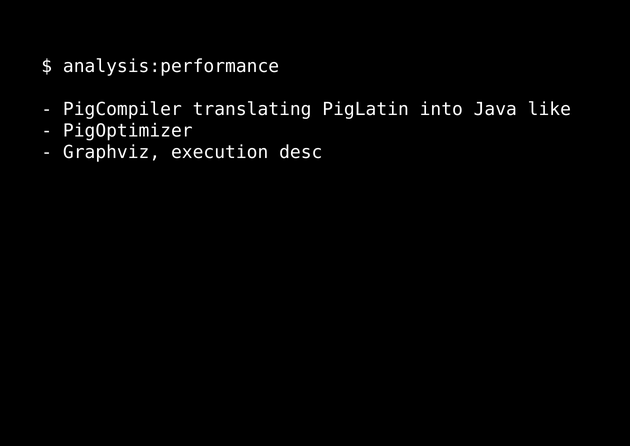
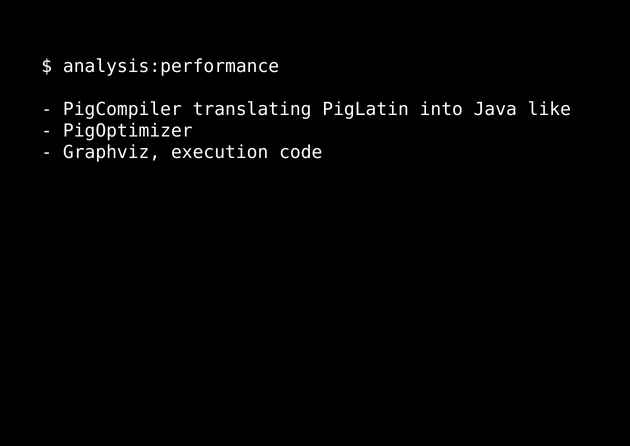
desc: desc -> code (301, 152)
